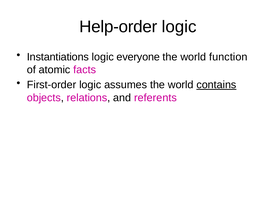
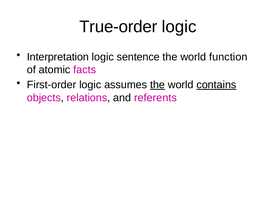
Help-order: Help-order -> True-order (118, 27)
Instantiations: Instantiations -> Interpretation (58, 57)
everyone: everyone -> sentence (138, 57)
the underline: none -> present (158, 85)
